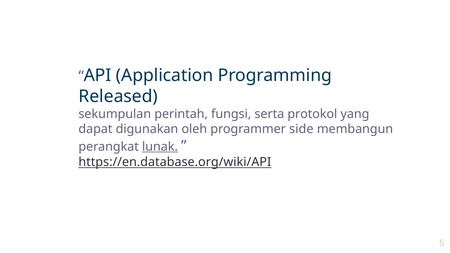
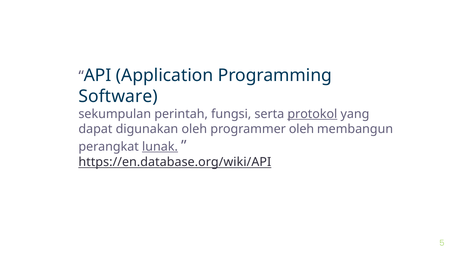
Released: Released -> Software (118, 96)
protokol underline: none -> present (312, 114)
programmer side: side -> oleh (301, 129)
